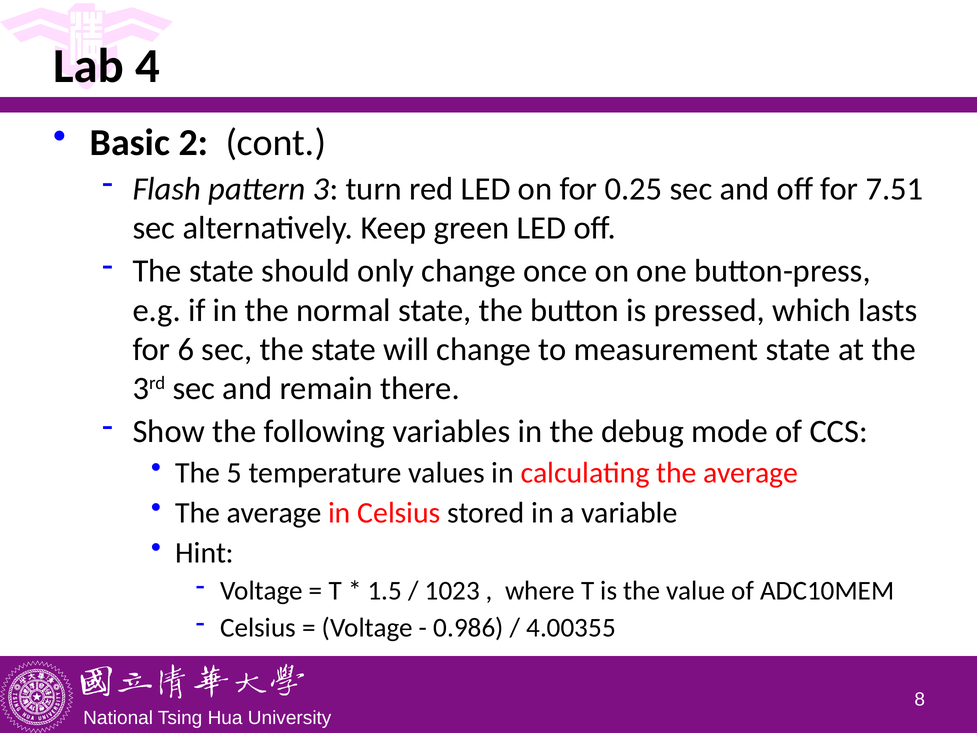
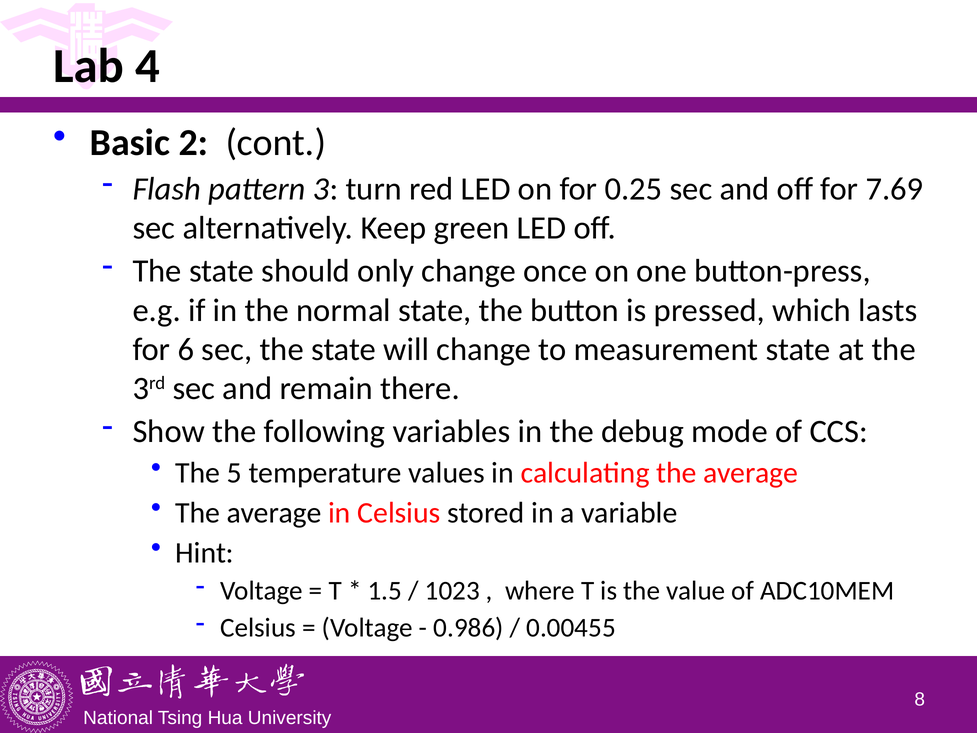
7.51: 7.51 -> 7.69 (894, 189)
4.00355: 4.00355 -> 0.00455 (571, 627)
